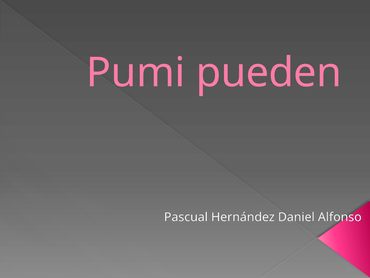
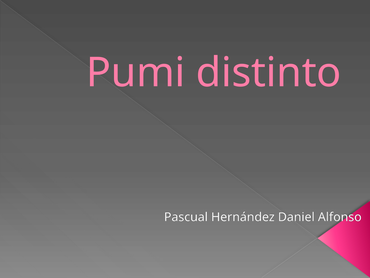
pueden: pueden -> distinto (269, 73)
